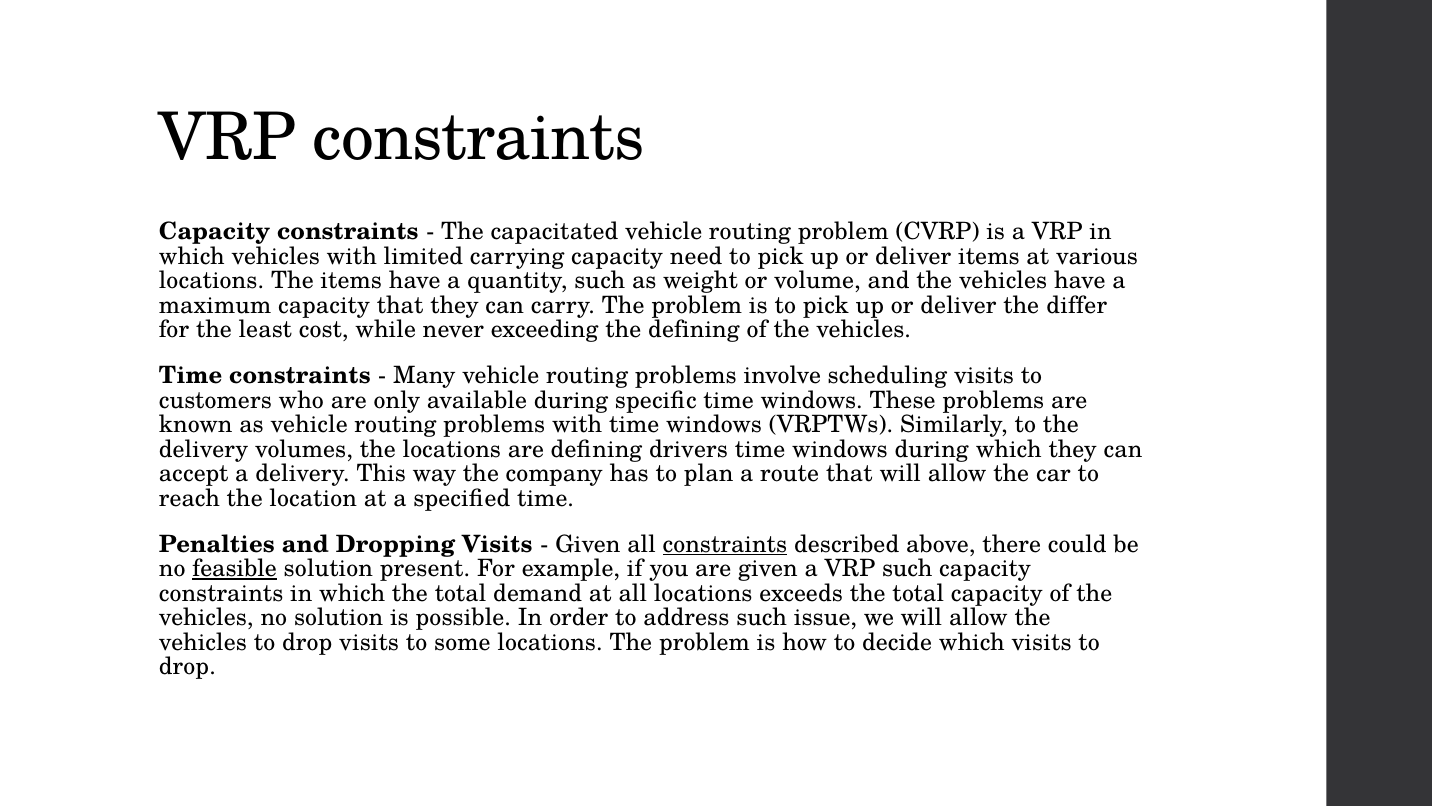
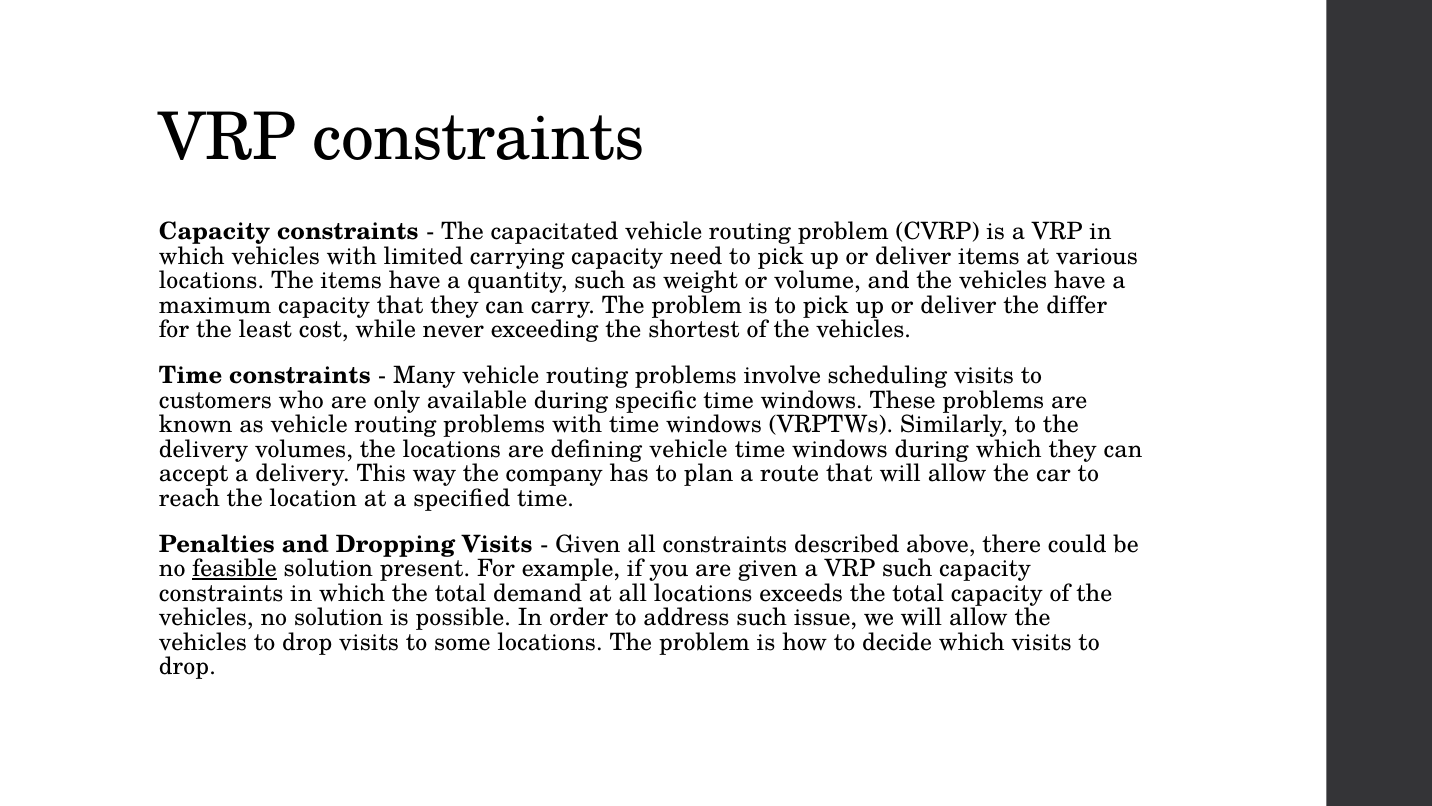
the defining: defining -> shortest (694, 330)
defining drivers: drivers -> vehicle (688, 449)
constraints underline: present -> none (725, 544)
